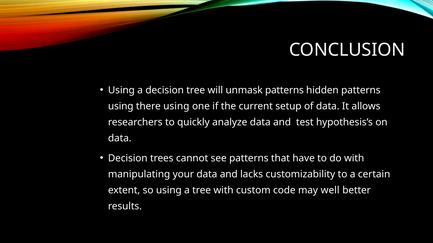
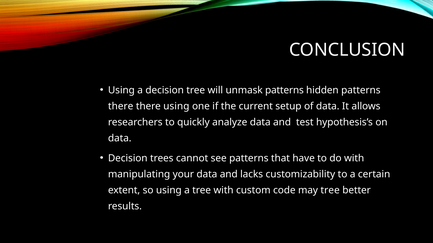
using: using -> there (121, 106)
may well: well -> tree (330, 191)
